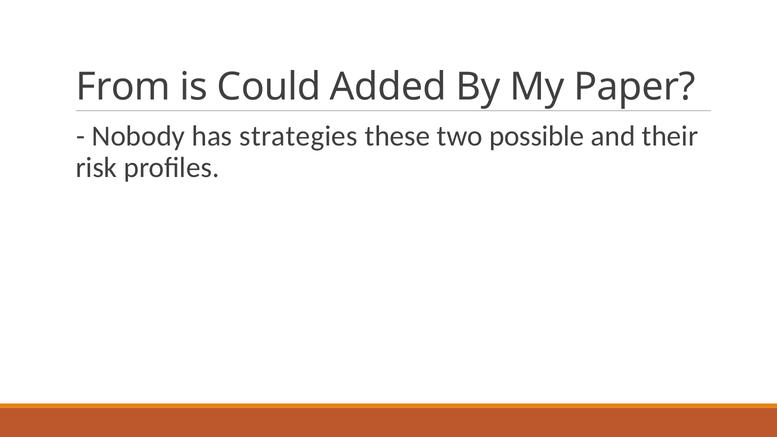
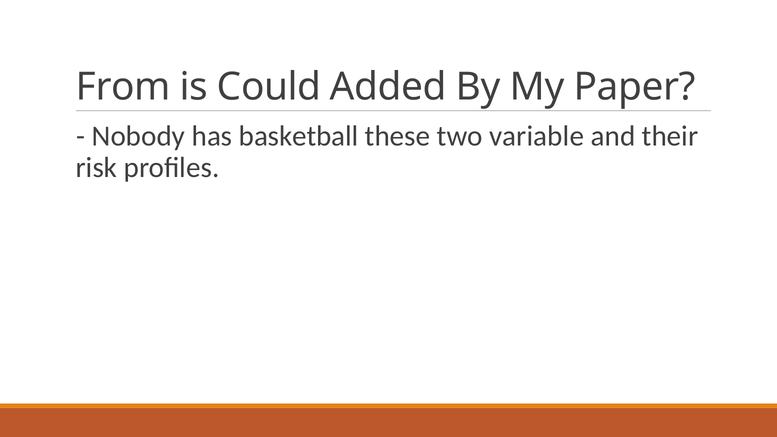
strategies: strategies -> basketball (299, 136)
possible: possible -> variable (537, 136)
